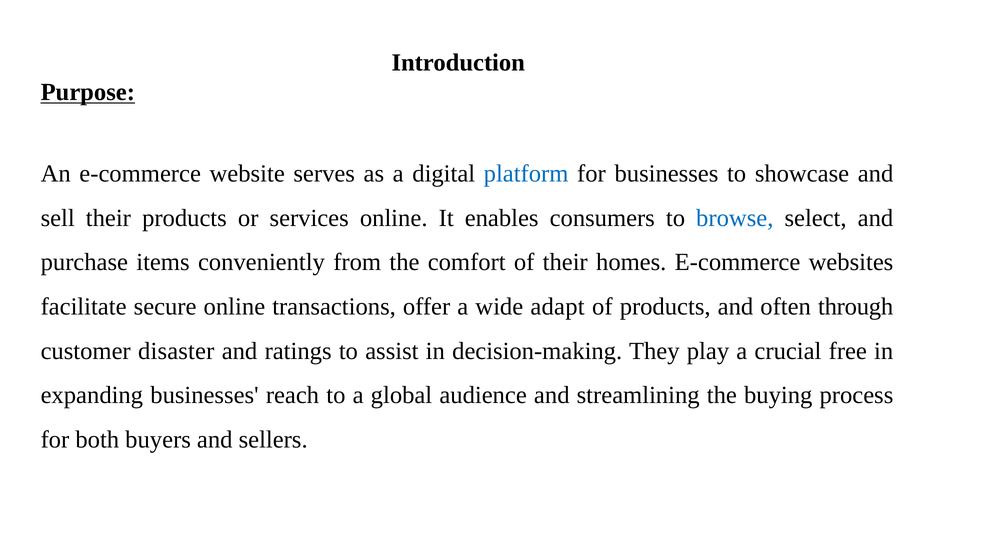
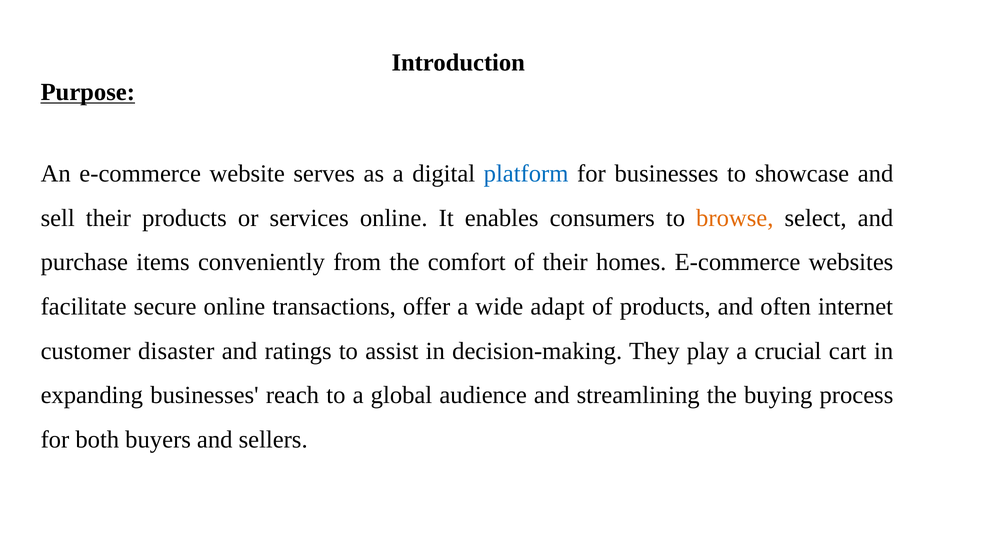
browse colour: blue -> orange (735, 218)
through: through -> internet (856, 307)
free: free -> cart (848, 351)
